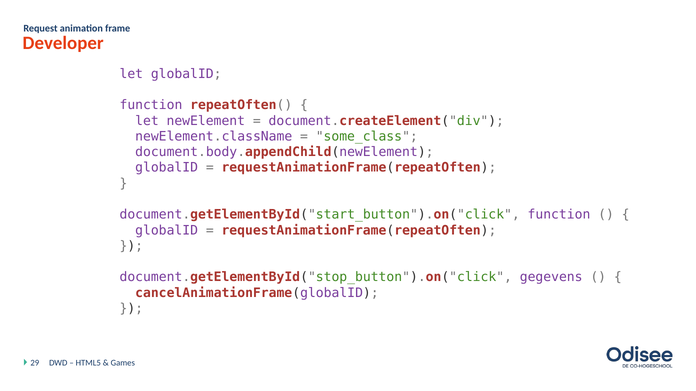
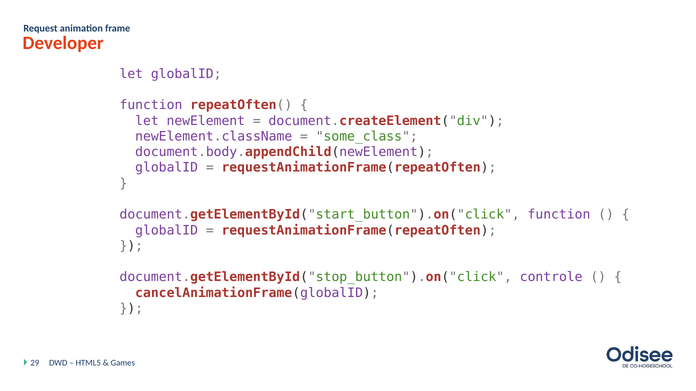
gegevens: gegevens -> controle (551, 278)
